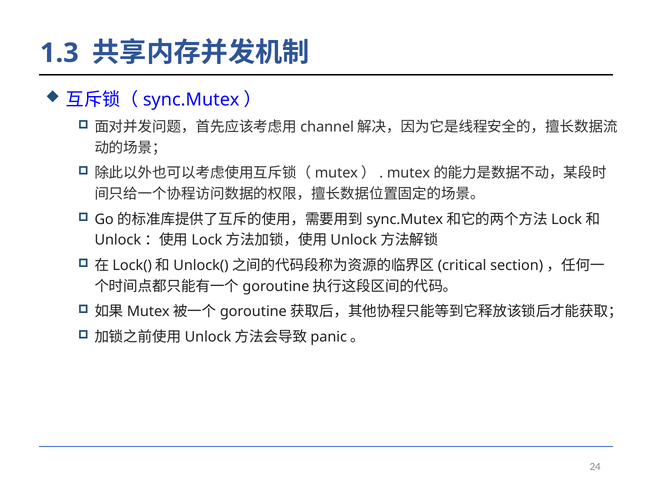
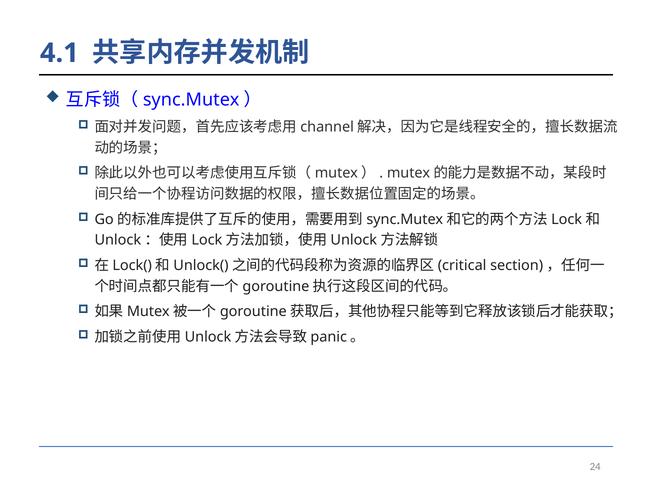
1.3: 1.3 -> 4.1 (59, 53)
